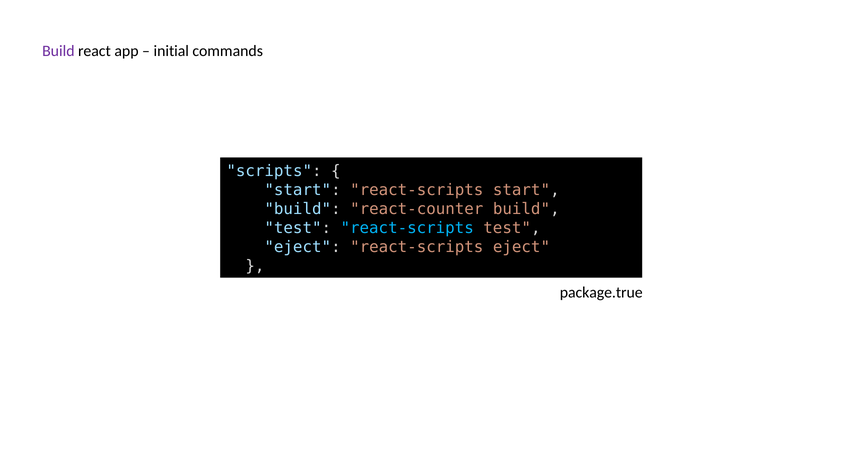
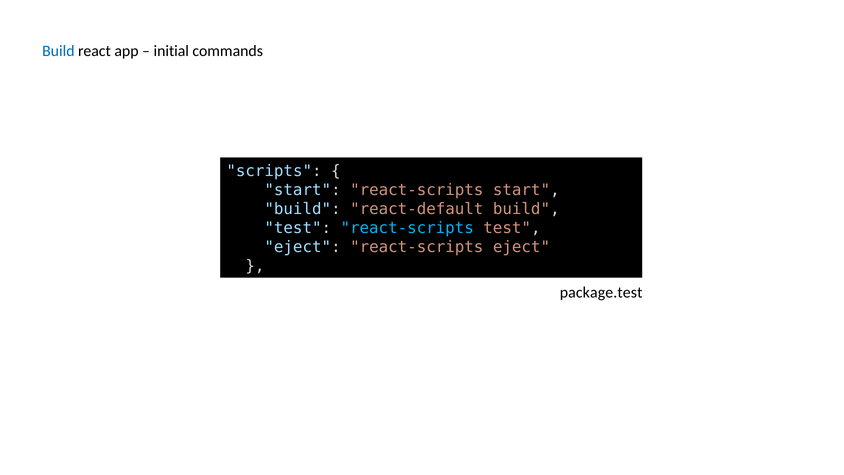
Build colour: purple -> blue (58, 51)
react-counter: react-counter -> react-default (417, 209)
package.true: package.true -> package.test (601, 293)
